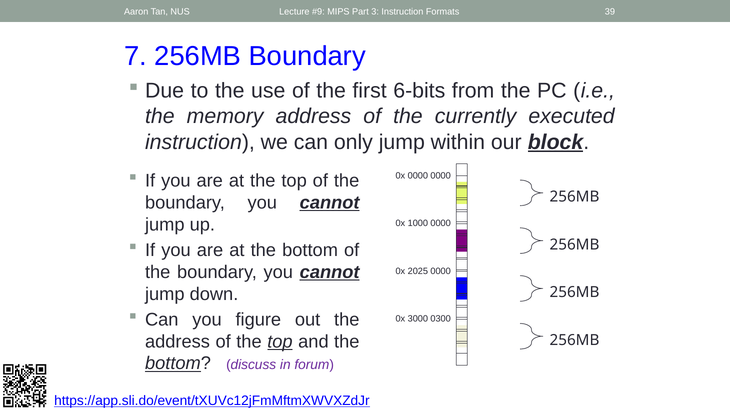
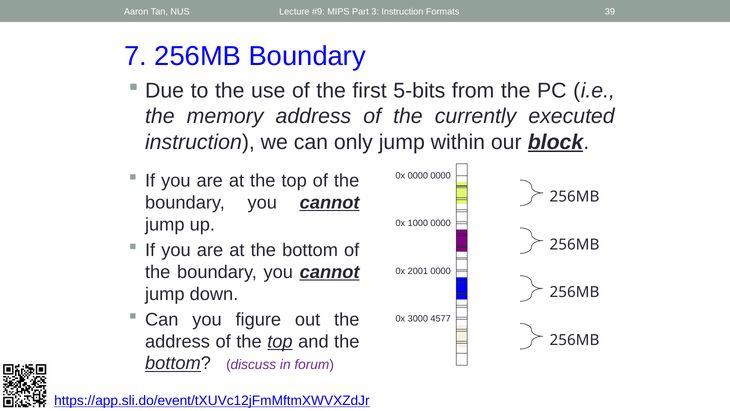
6-bits: 6-bits -> 5-bits (419, 91)
2025: 2025 -> 2001 (418, 271)
0300: 0300 -> 4577 (441, 319)
